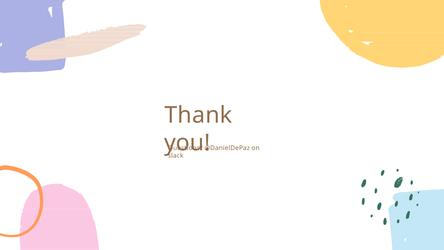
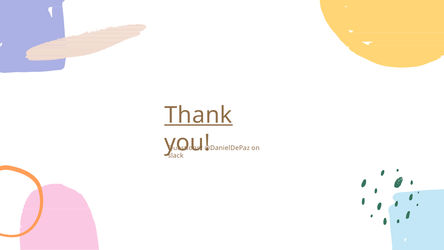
Thank underline: none -> present (198, 115)
